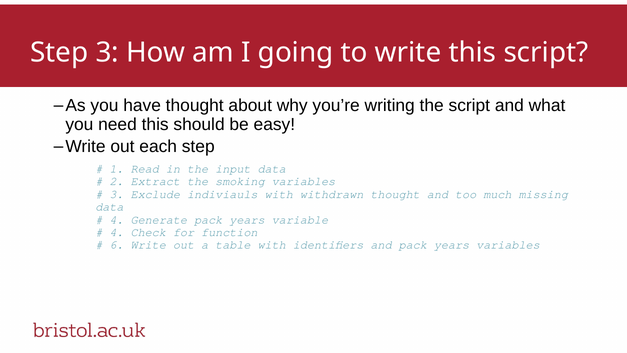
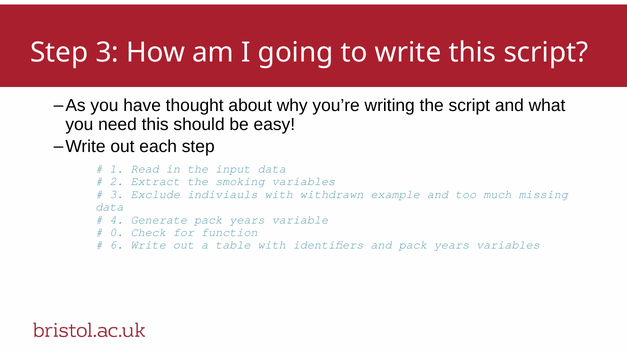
withdrawn thought: thought -> example (395, 194)
4: 4 -> 0 (117, 232)
